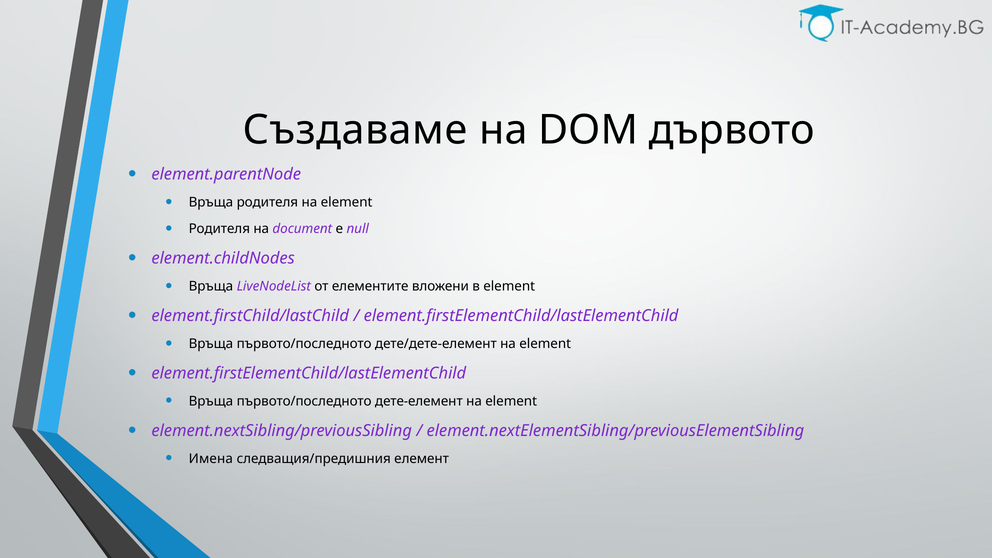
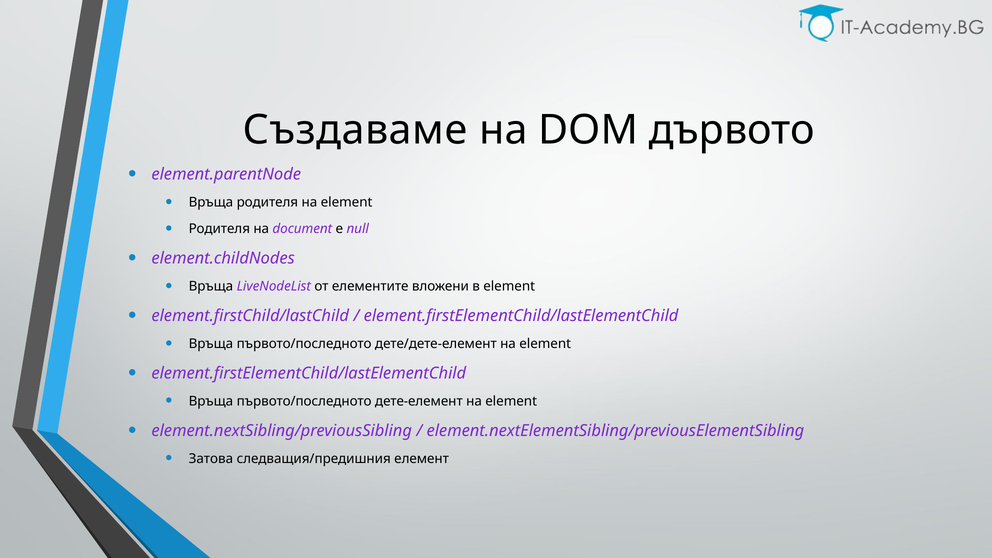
Имена: Имена -> Затова (211, 459)
